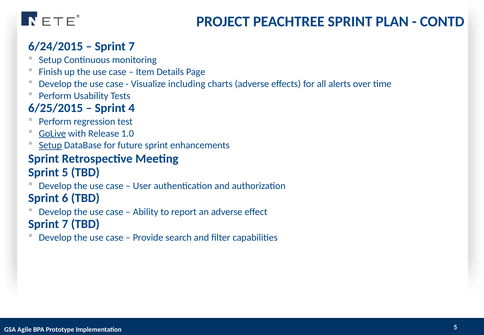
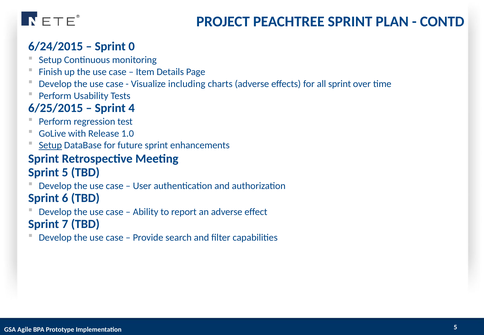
7: 7 -> 0 (132, 47)
all alerts: alerts -> sprint (340, 84)
GoLive underline: present -> none (52, 133)
